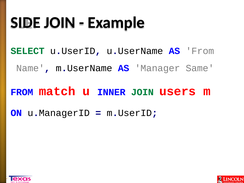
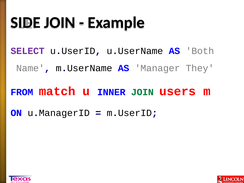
SELECT colour: green -> purple (28, 51)
AS From: From -> Both (200, 51)
Same: Same -> They (200, 68)
